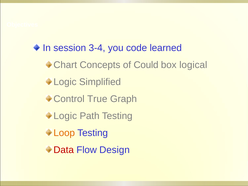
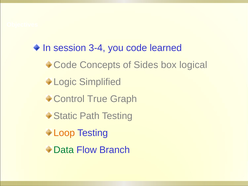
Chart: Chart -> Code (65, 65)
Could: Could -> Sides (146, 65)
Logic: Logic -> Static (65, 116)
Data colour: red -> green (64, 150)
Design: Design -> Branch (115, 150)
